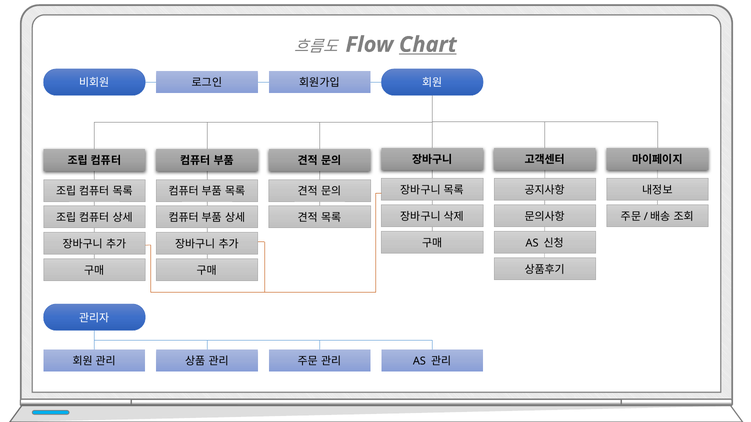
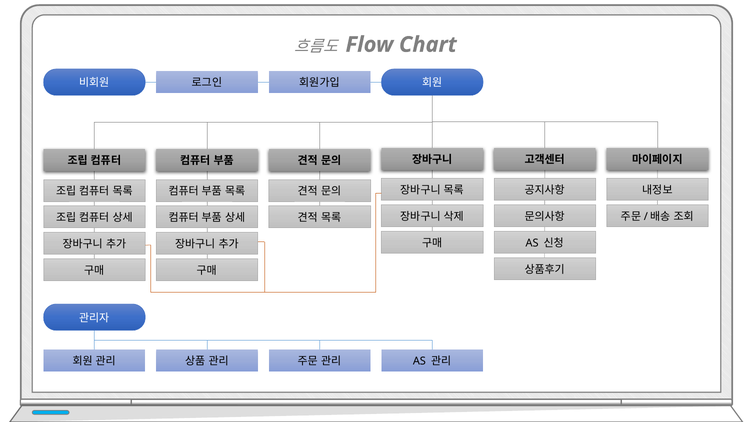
Chart underline: present -> none (428, 45)
